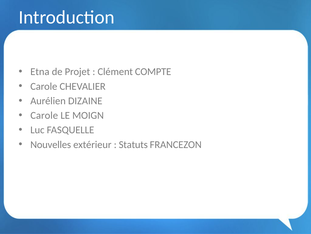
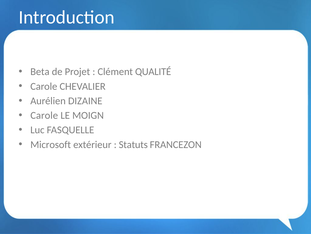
Etna: Etna -> Beta (40, 72)
COMPTE: COMPTE -> QUALITÉ (153, 72)
Nouvelles: Nouvelles -> Microsoft (51, 144)
